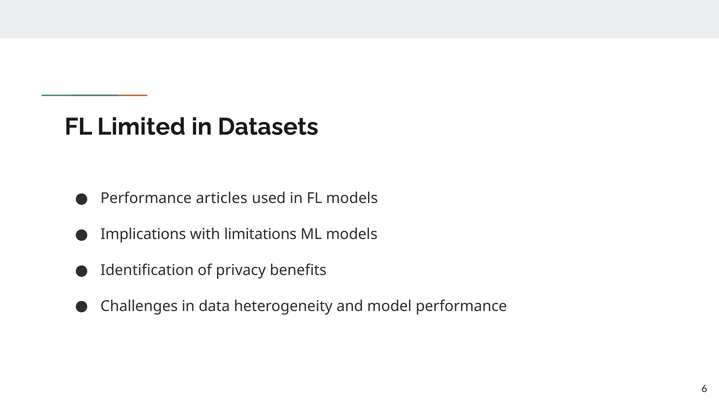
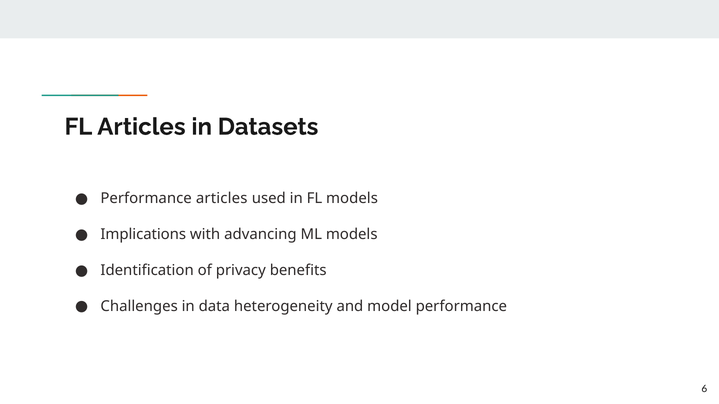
FL Limited: Limited -> Articles (141, 127)
limitations: limitations -> advancing (260, 235)
